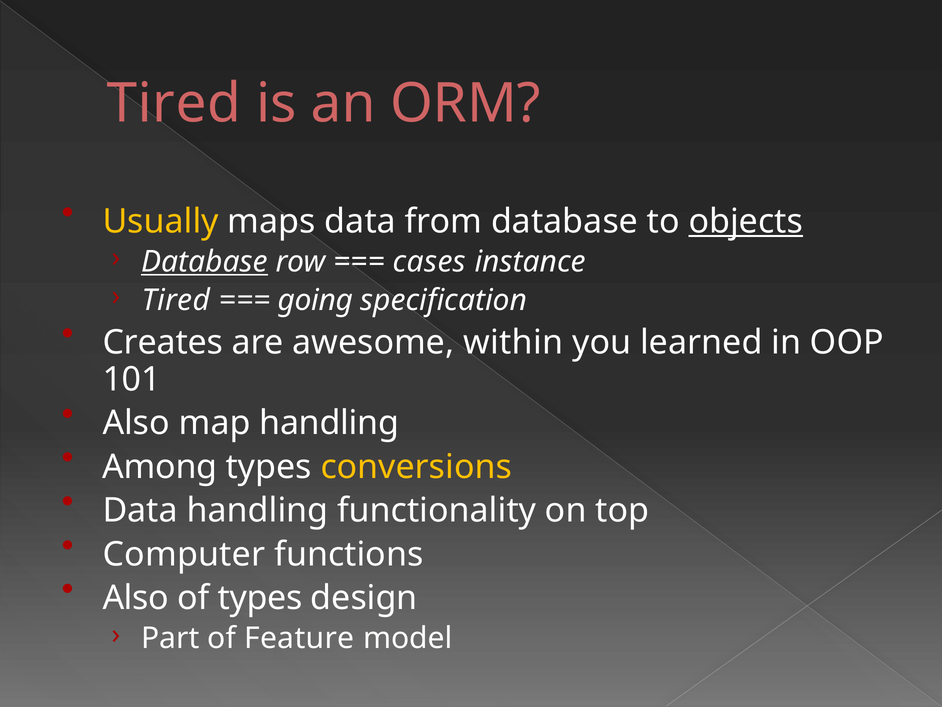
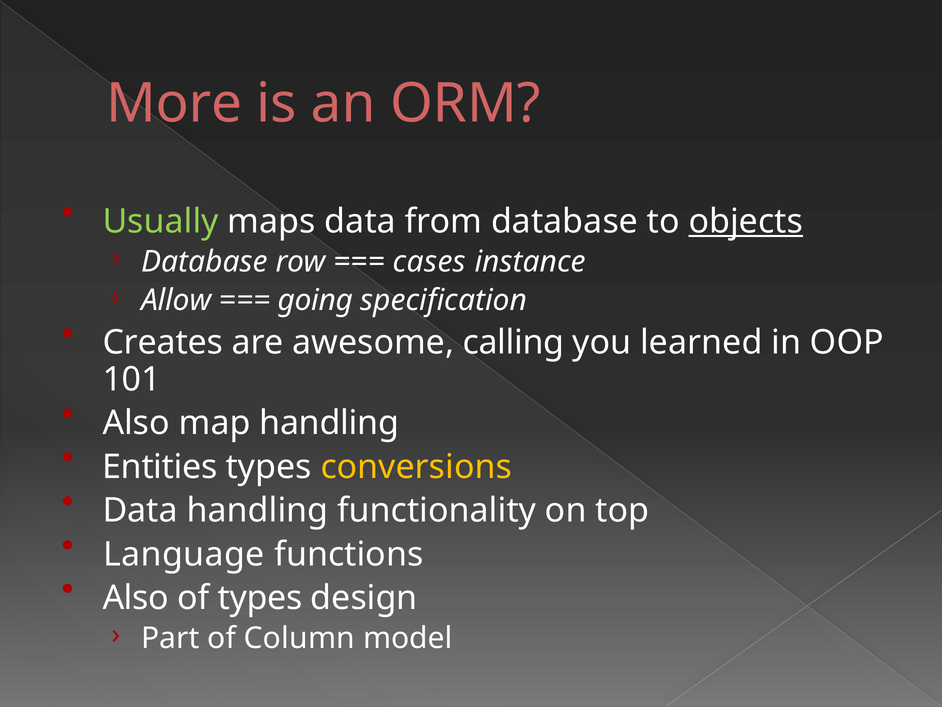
Tired: Tired -> More (174, 103)
Usually colour: yellow -> light green (161, 221)
Database underline: present -> none (205, 262)
Tired: Tired -> Allow (176, 300)
within: within -> calling (513, 342)
Among: Among -> Entities (160, 467)
Computer: Computer -> Language (184, 554)
Feature: Feature -> Column (299, 638)
